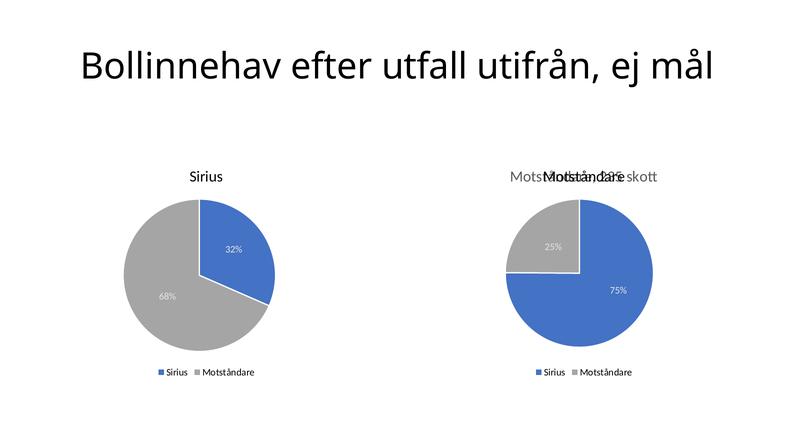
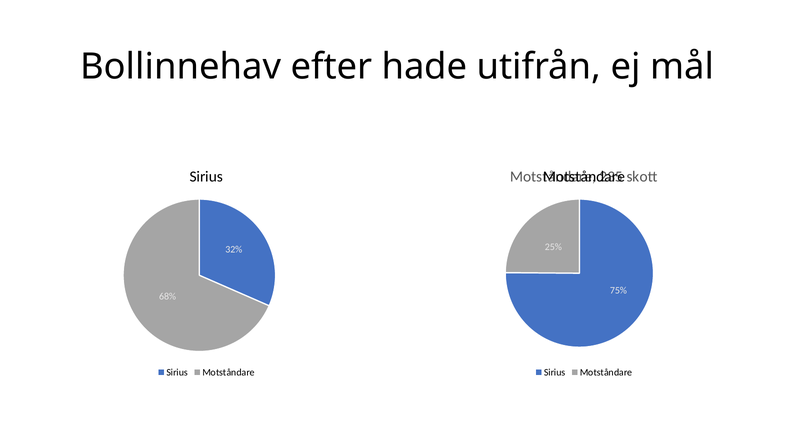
utfall: utfall -> hade (425, 67)
